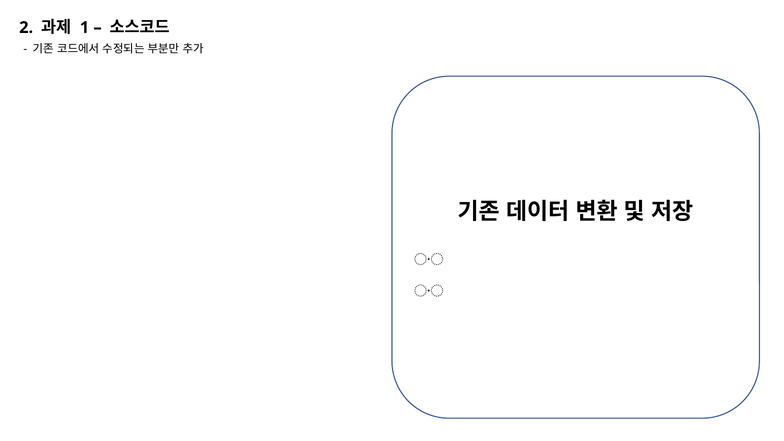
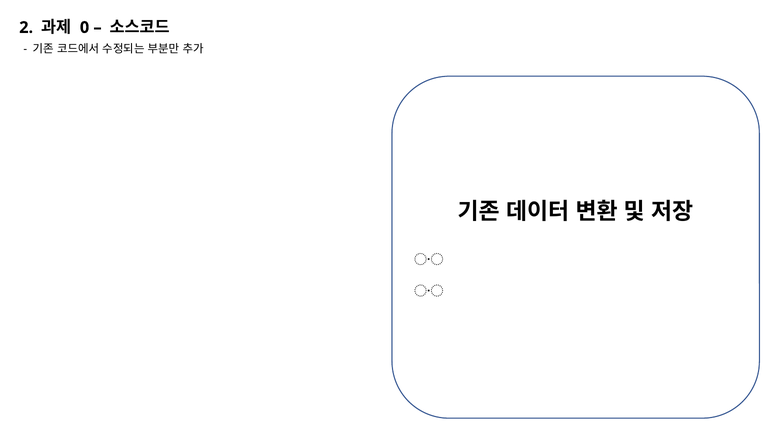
1: 1 -> 0 (85, 28)
